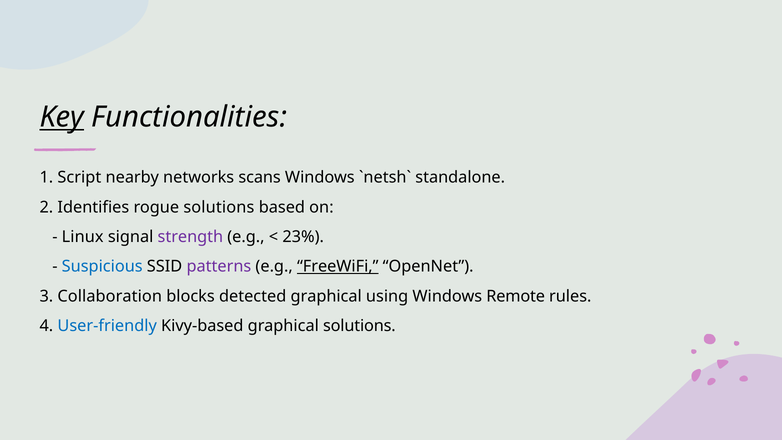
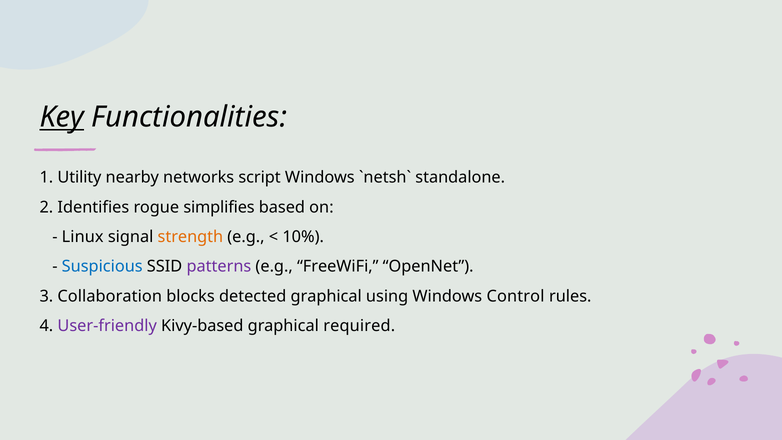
Script: Script -> Utility (79, 178)
scans: scans -> script (260, 178)
rogue solutions: solutions -> simplifies (219, 207)
strength colour: purple -> orange (190, 237)
23%: 23% -> 10% (303, 237)
FreeWiFi underline: present -> none (338, 266)
Remote: Remote -> Control (516, 296)
User-friendly colour: blue -> purple (107, 326)
graphical solutions: solutions -> required (359, 326)
